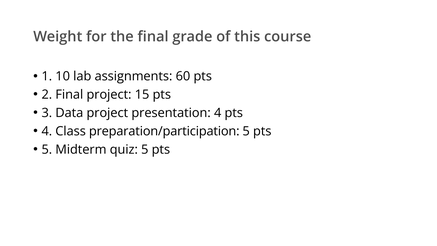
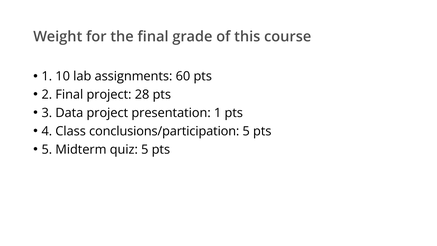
15: 15 -> 28 (142, 95)
presentation 4: 4 -> 1 (218, 113)
preparation/participation: preparation/participation -> conclusions/participation (164, 131)
